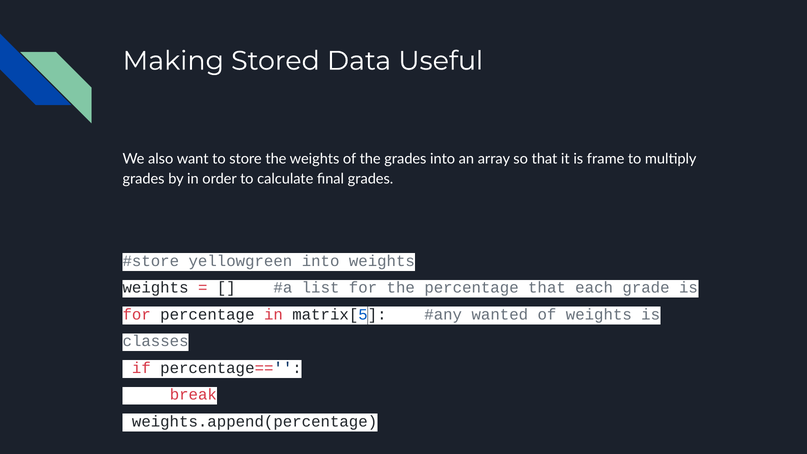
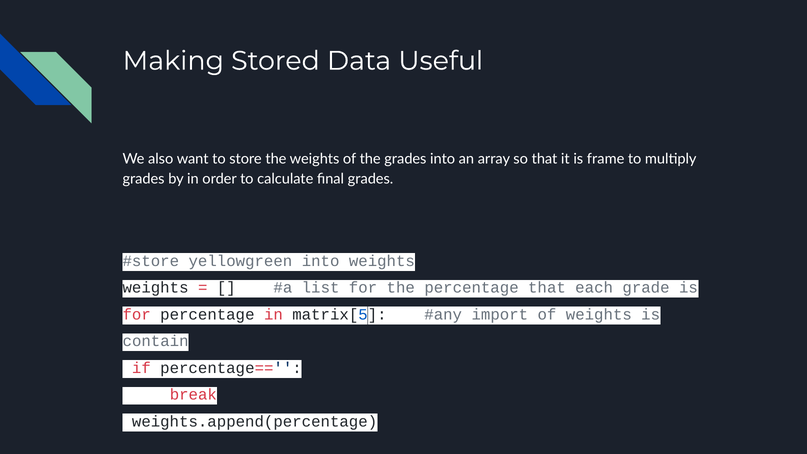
wanted: wanted -> import (500, 315)
classes: classes -> contain (156, 341)
